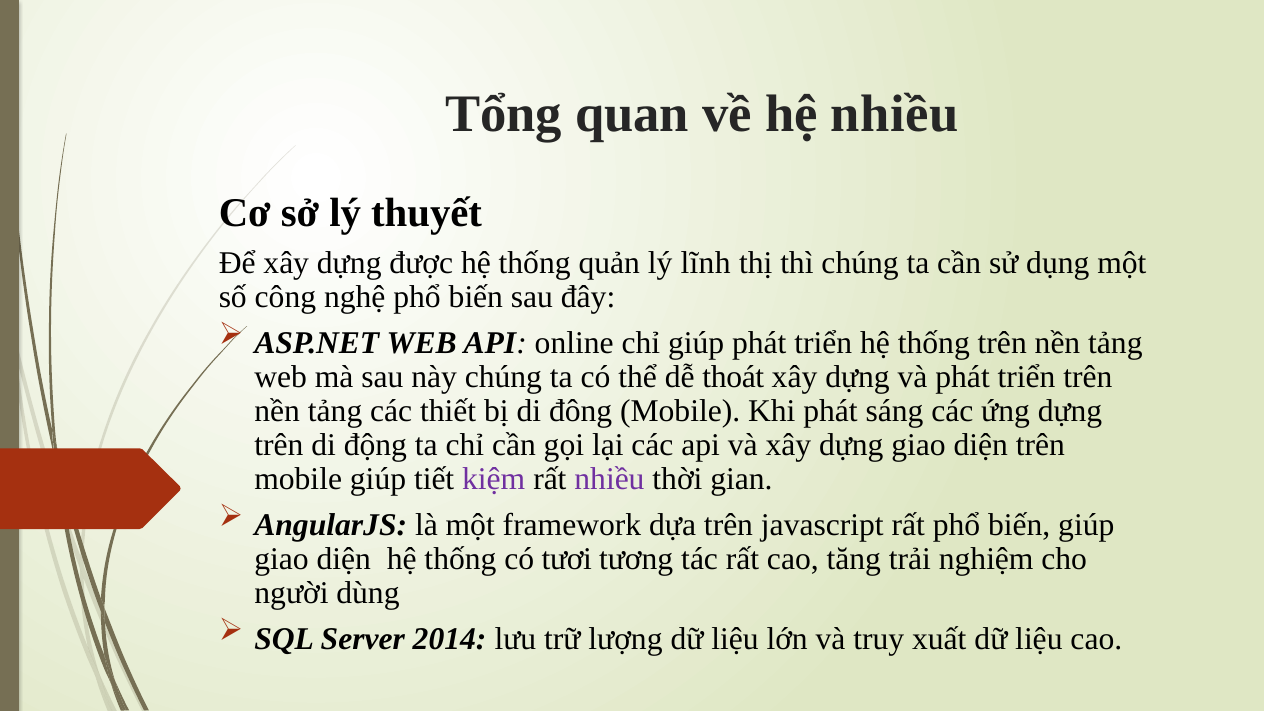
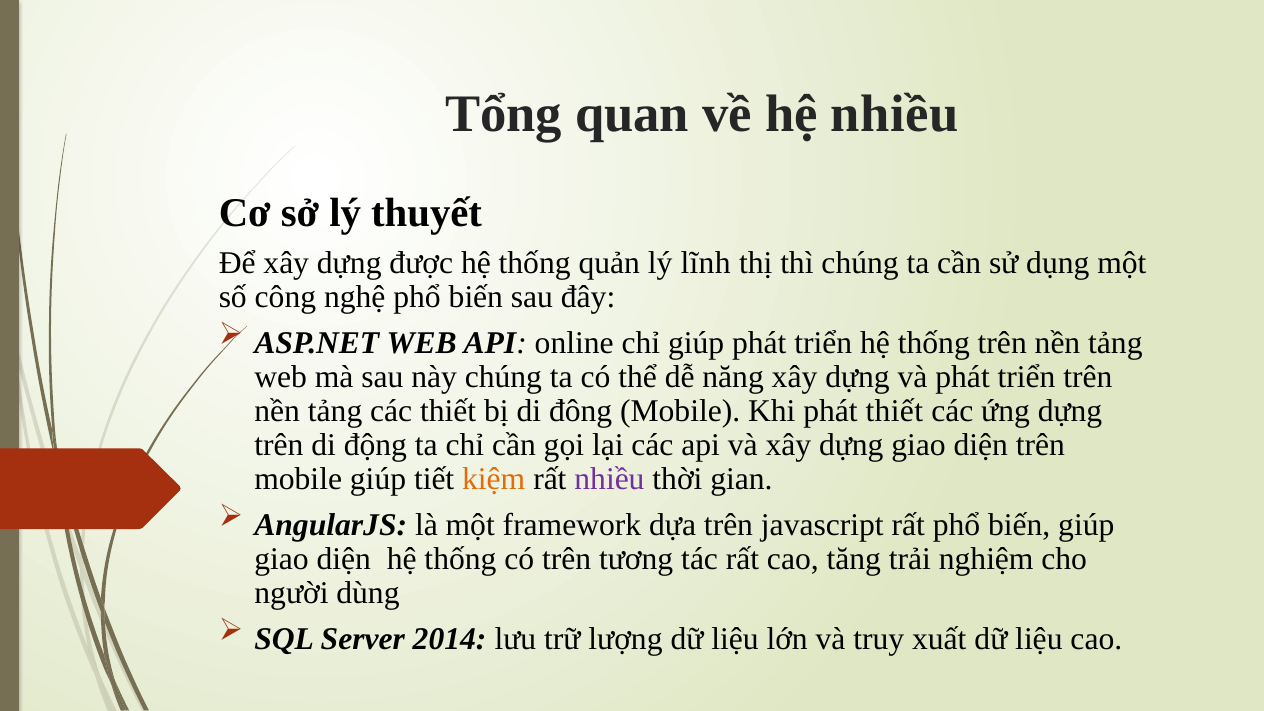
thoát: thoát -> năng (733, 377)
phát sáng: sáng -> thiết (894, 411)
kiệm colour: purple -> orange (494, 479)
có tươi: tươi -> trên (567, 559)
